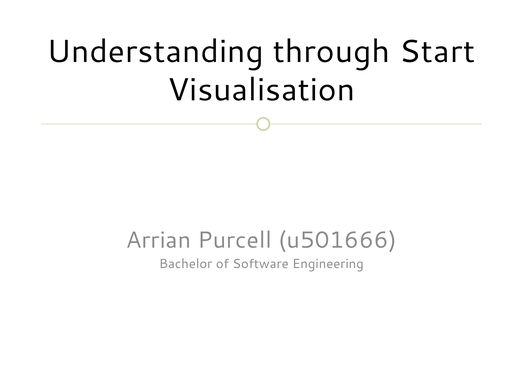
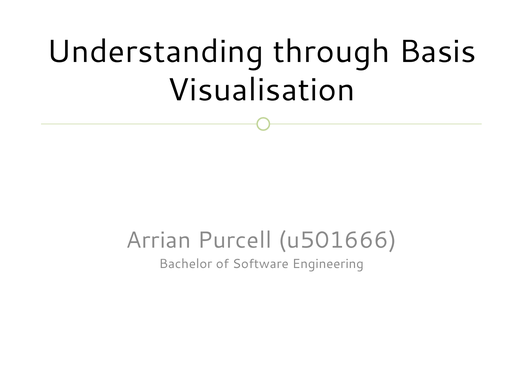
Start: Start -> Basis (438, 52)
